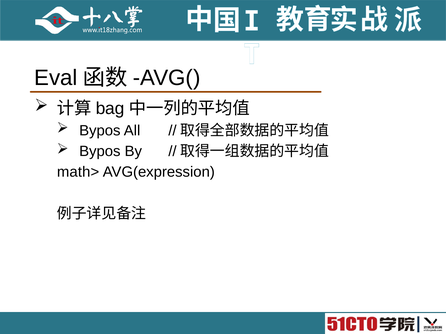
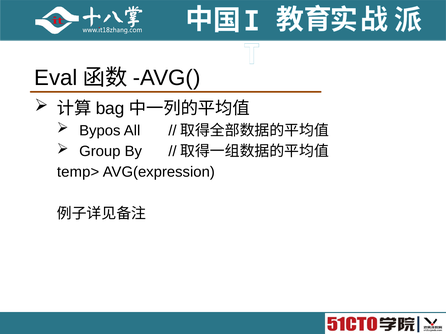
Bypos: Bypos -> Group (100, 151)
math>: math> -> temp> (78, 172)
